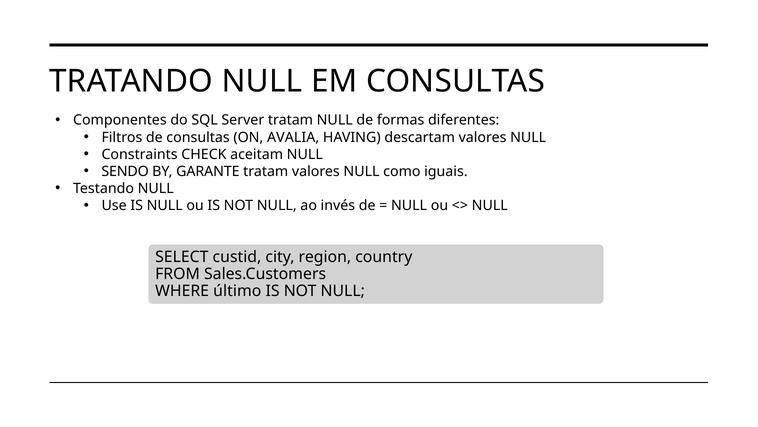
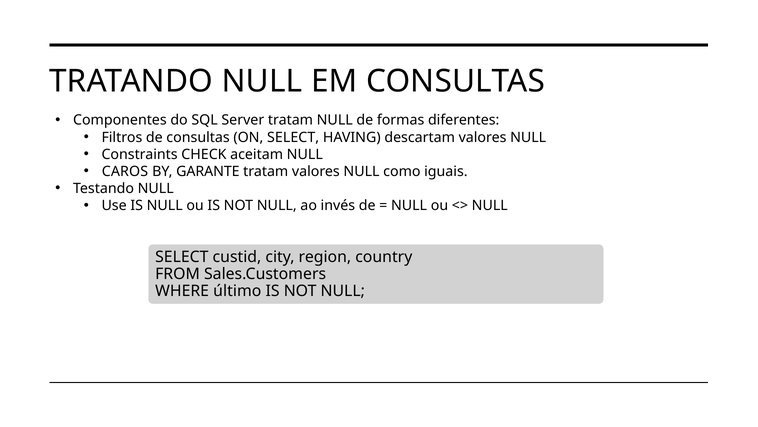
ON AVALIA: AVALIA -> SELECT (293, 137)
SENDO: SENDO -> CAROS (125, 171)
